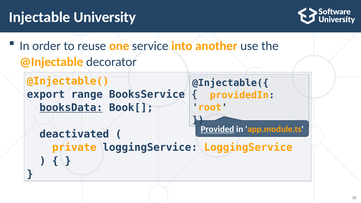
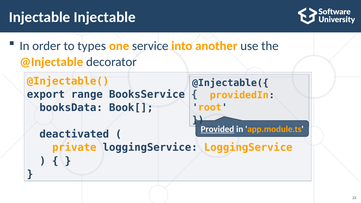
Injectable University: University -> Injectable (105, 17)
reuse: reuse -> types (92, 46)
booksData underline: present -> none (71, 108)
